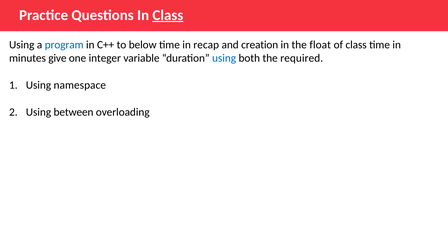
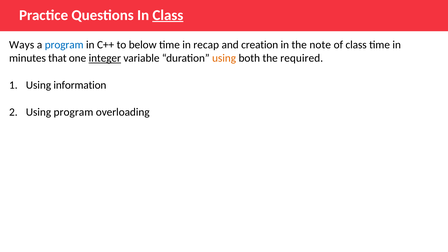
Using: Using -> Ways (22, 45)
float: float -> note (320, 45)
give: give -> that (57, 58)
integer underline: none -> present (105, 58)
using colour: blue -> orange (224, 58)
namespace: namespace -> information (80, 85)
Using between: between -> program (73, 112)
